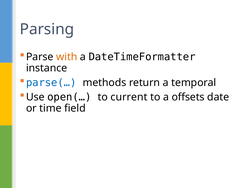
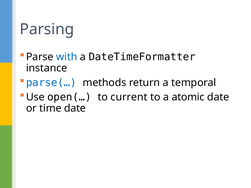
with colour: orange -> blue (67, 57)
offsets: offsets -> atomic (188, 97)
time field: field -> date (75, 108)
